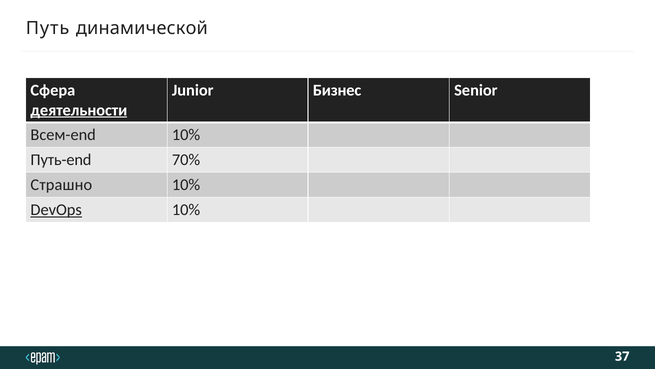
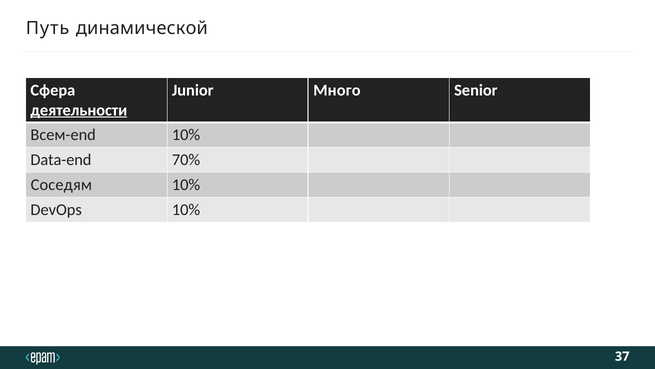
Бизнес: Бизнес -> Много (337, 90)
Путь-end: Путь-end -> Data-end (61, 160)
Страшно: Страшно -> Соседям (61, 185)
DevOps underline: present -> none (56, 210)
